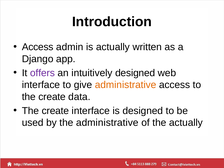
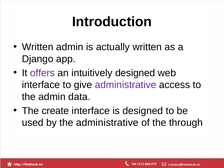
Access: Access -> Written (38, 47)
administrative colour: orange -> purple (126, 85)
create: create -> admin (52, 97)
the actually: actually -> through (186, 123)
